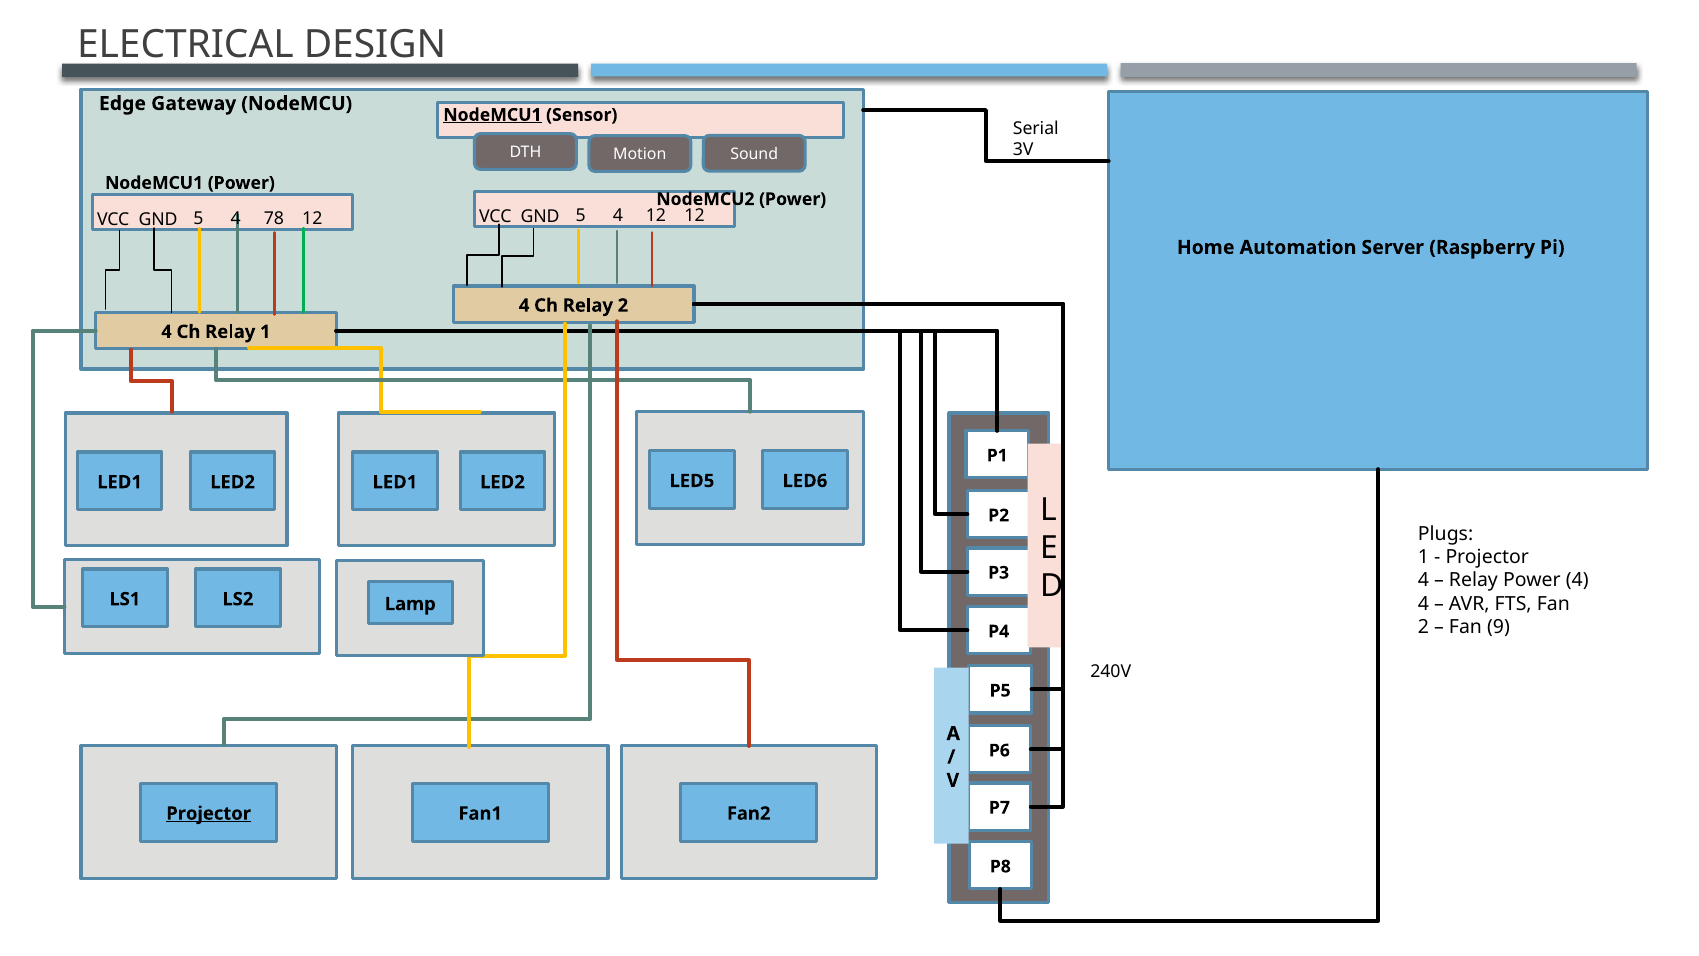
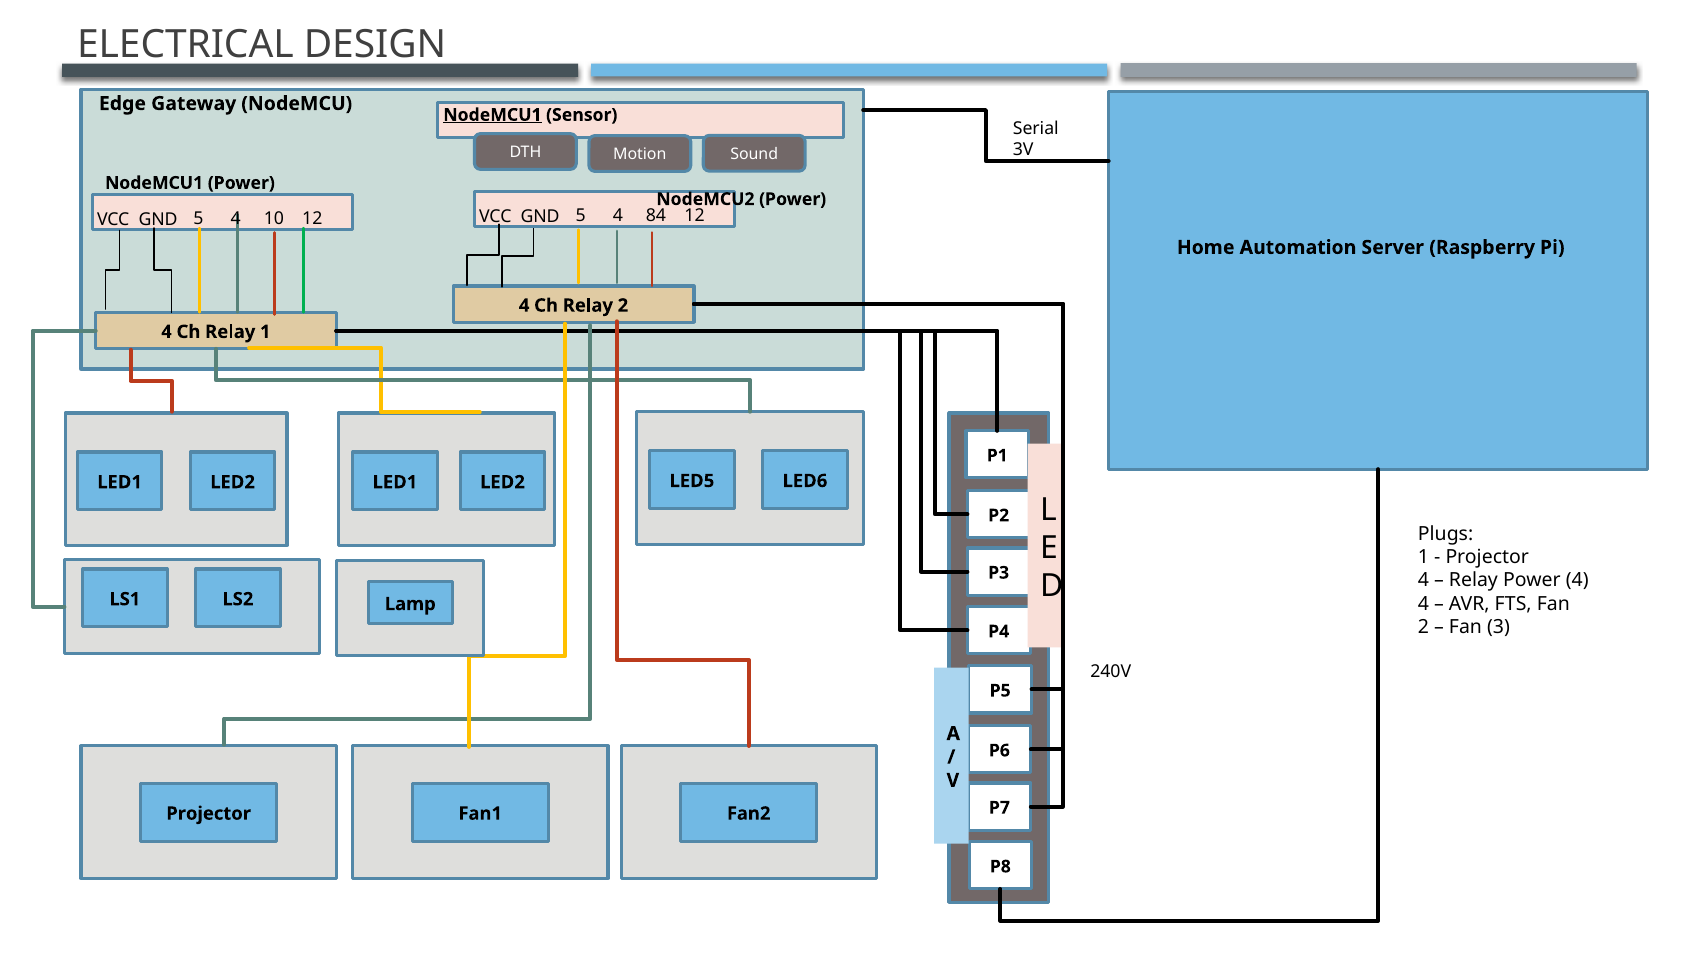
4 12: 12 -> 84 (656, 216)
78: 78 -> 10 (274, 219)
9: 9 -> 3 (1499, 627)
Projector underline: present -> none (209, 813)
